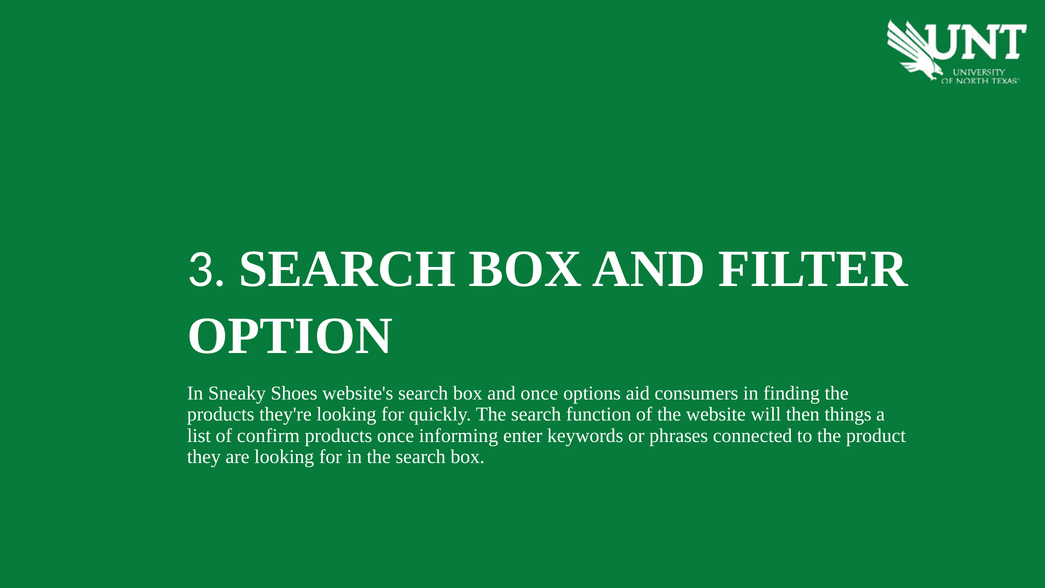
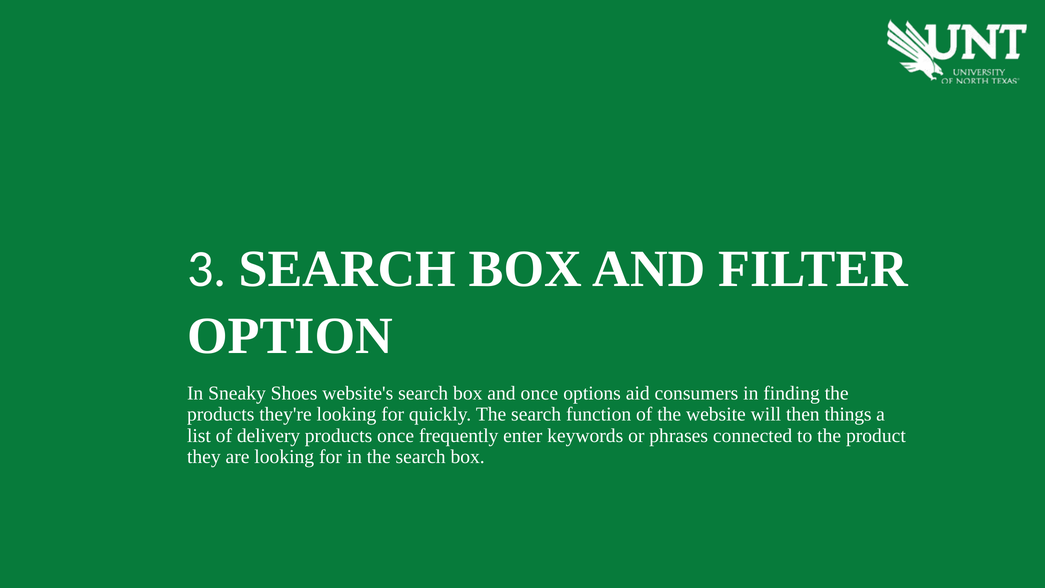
confirm: confirm -> delivery (269, 435)
informing: informing -> frequently (459, 435)
